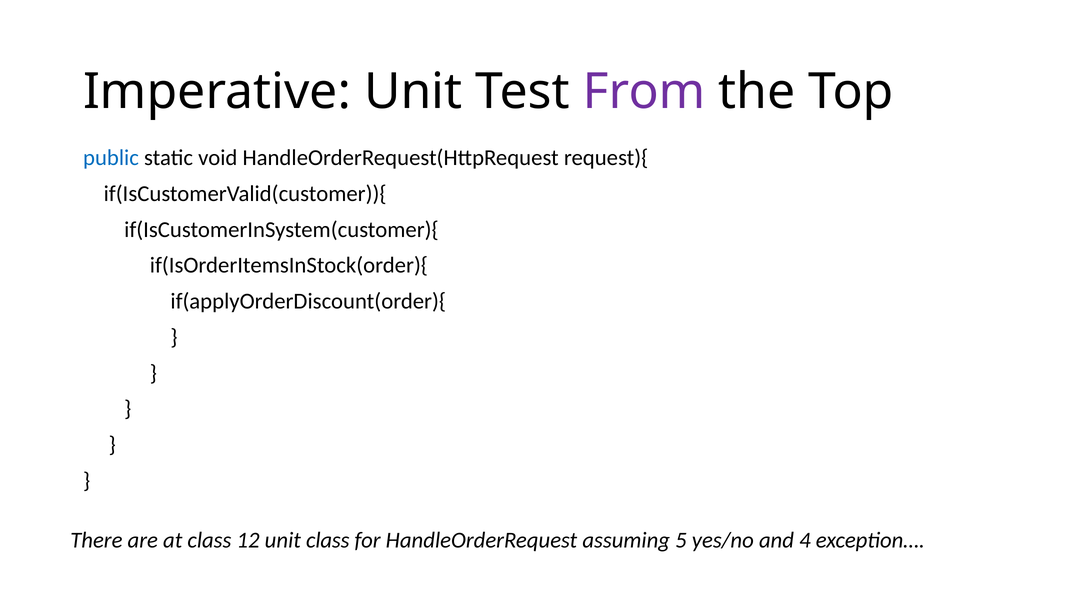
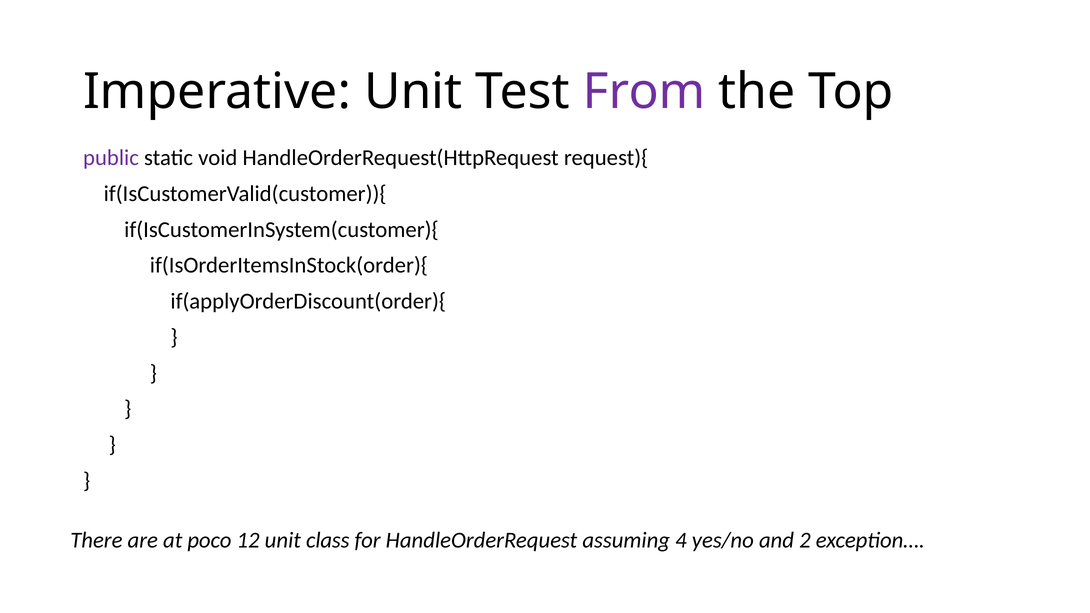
public colour: blue -> purple (111, 158)
at class: class -> poco (209, 540)
5: 5 -> 4 (681, 540)
4: 4 -> 2 (805, 540)
